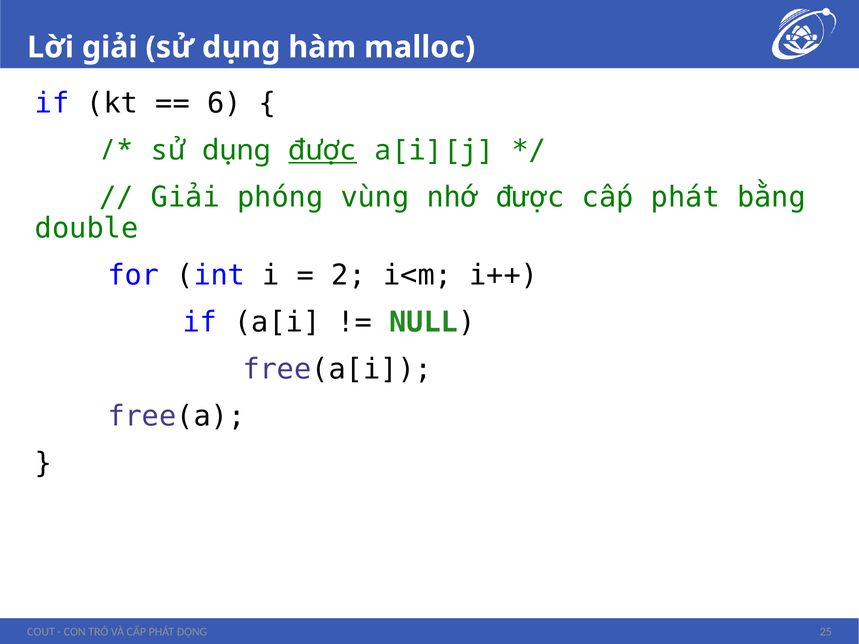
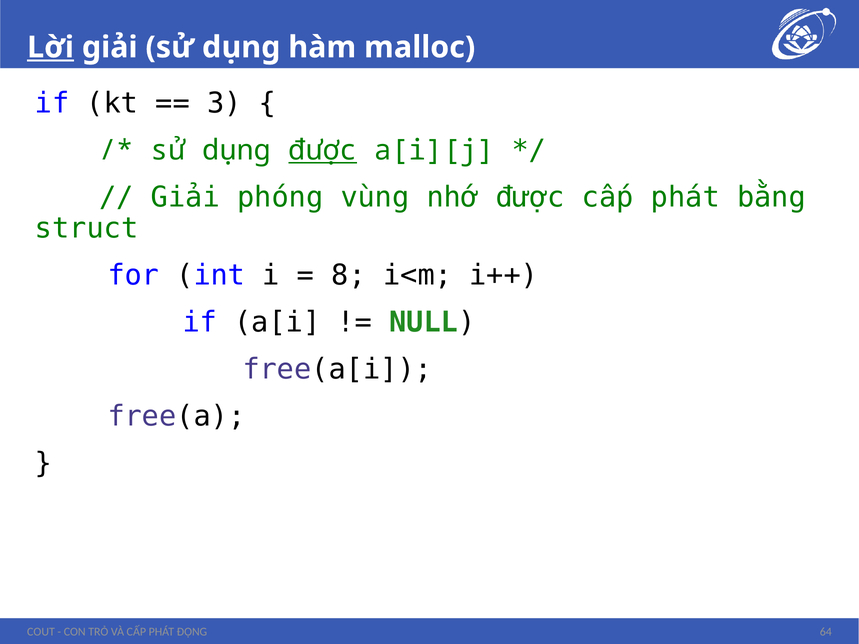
Lời underline: none -> present (51, 47)
6: 6 -> 3 (224, 104)
double: double -> struct (87, 228)
2: 2 -> 8 (349, 275)
25: 25 -> 64 (826, 632)
